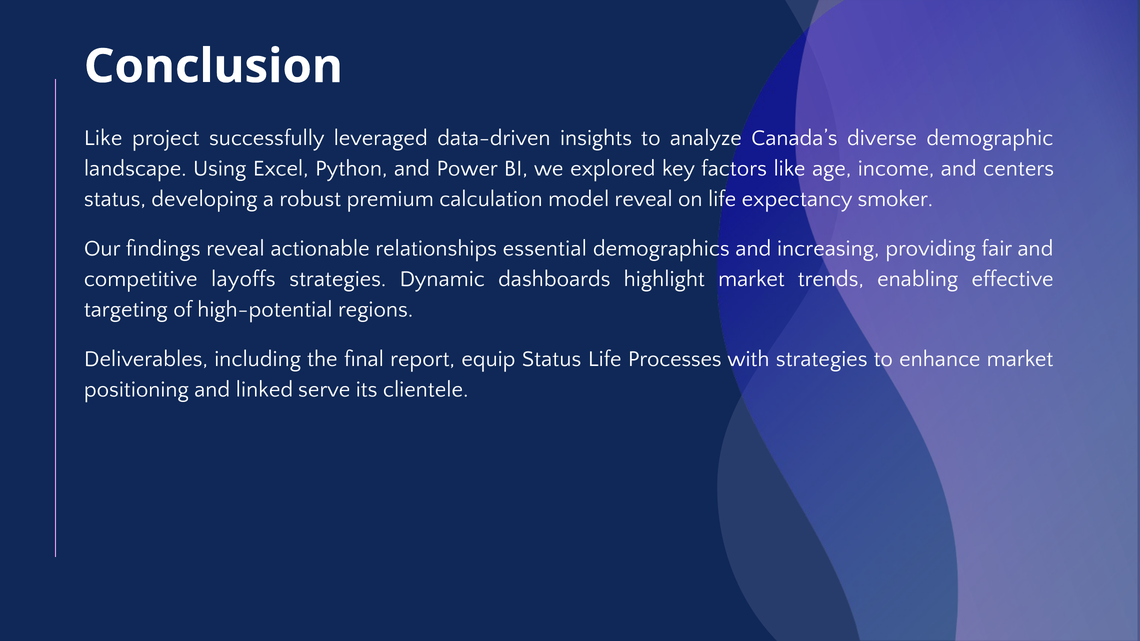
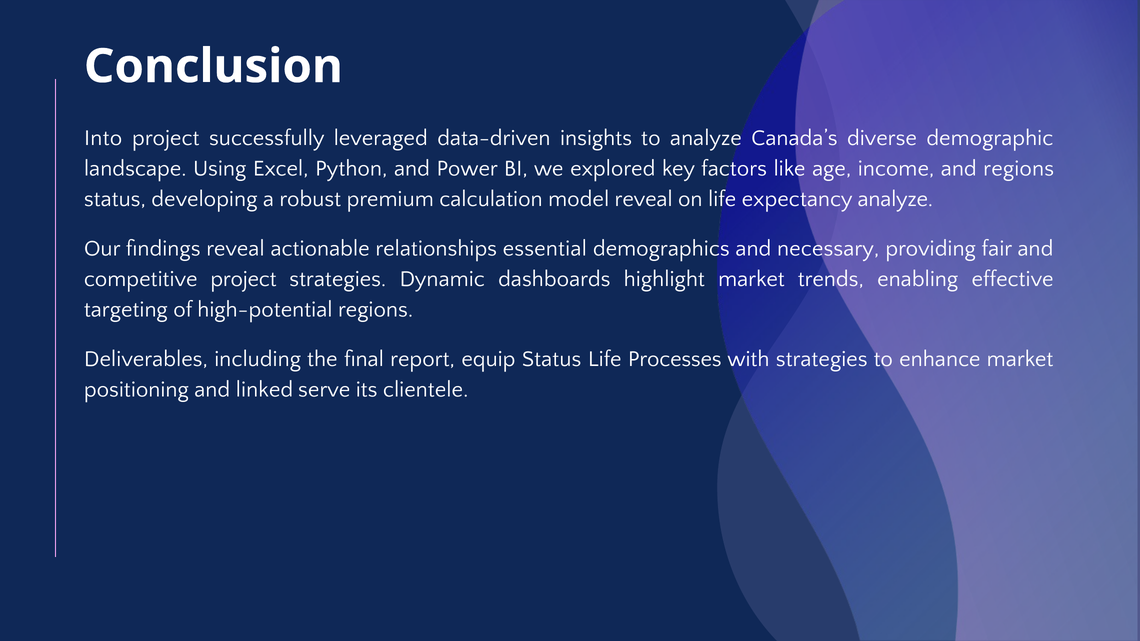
Like: Like -> Into (103, 138)
and centers: centers -> regions (1019, 168)
expectancy smoker: smoker -> analyze (895, 199)
increasing: increasing -> necessary (828, 249)
competitive layoffs: layoffs -> project (244, 279)
